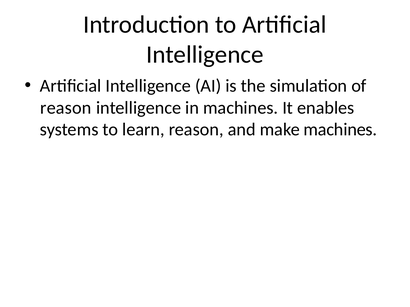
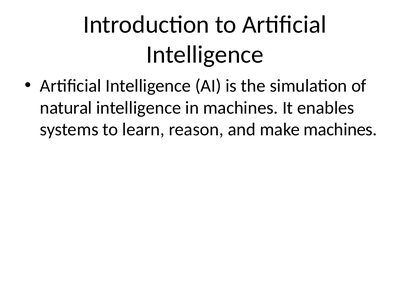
reason: reason -> natural (66, 108)
